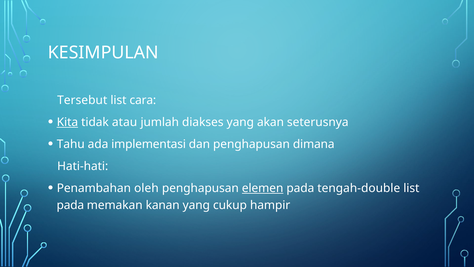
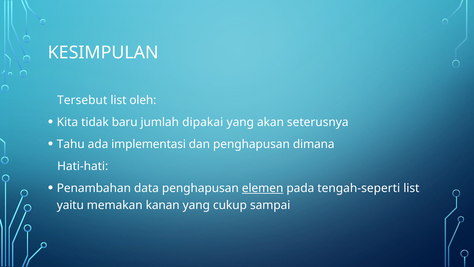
cara: cara -> oleh (143, 100)
Kita underline: present -> none (67, 122)
atau: atau -> baru (125, 122)
diakses: diakses -> dipakai (203, 122)
oleh: oleh -> data (146, 188)
tengah-double: tengah-double -> tengah-seperti (359, 188)
pada: pada -> yaitu (70, 205)
hampir: hampir -> sampai (270, 205)
